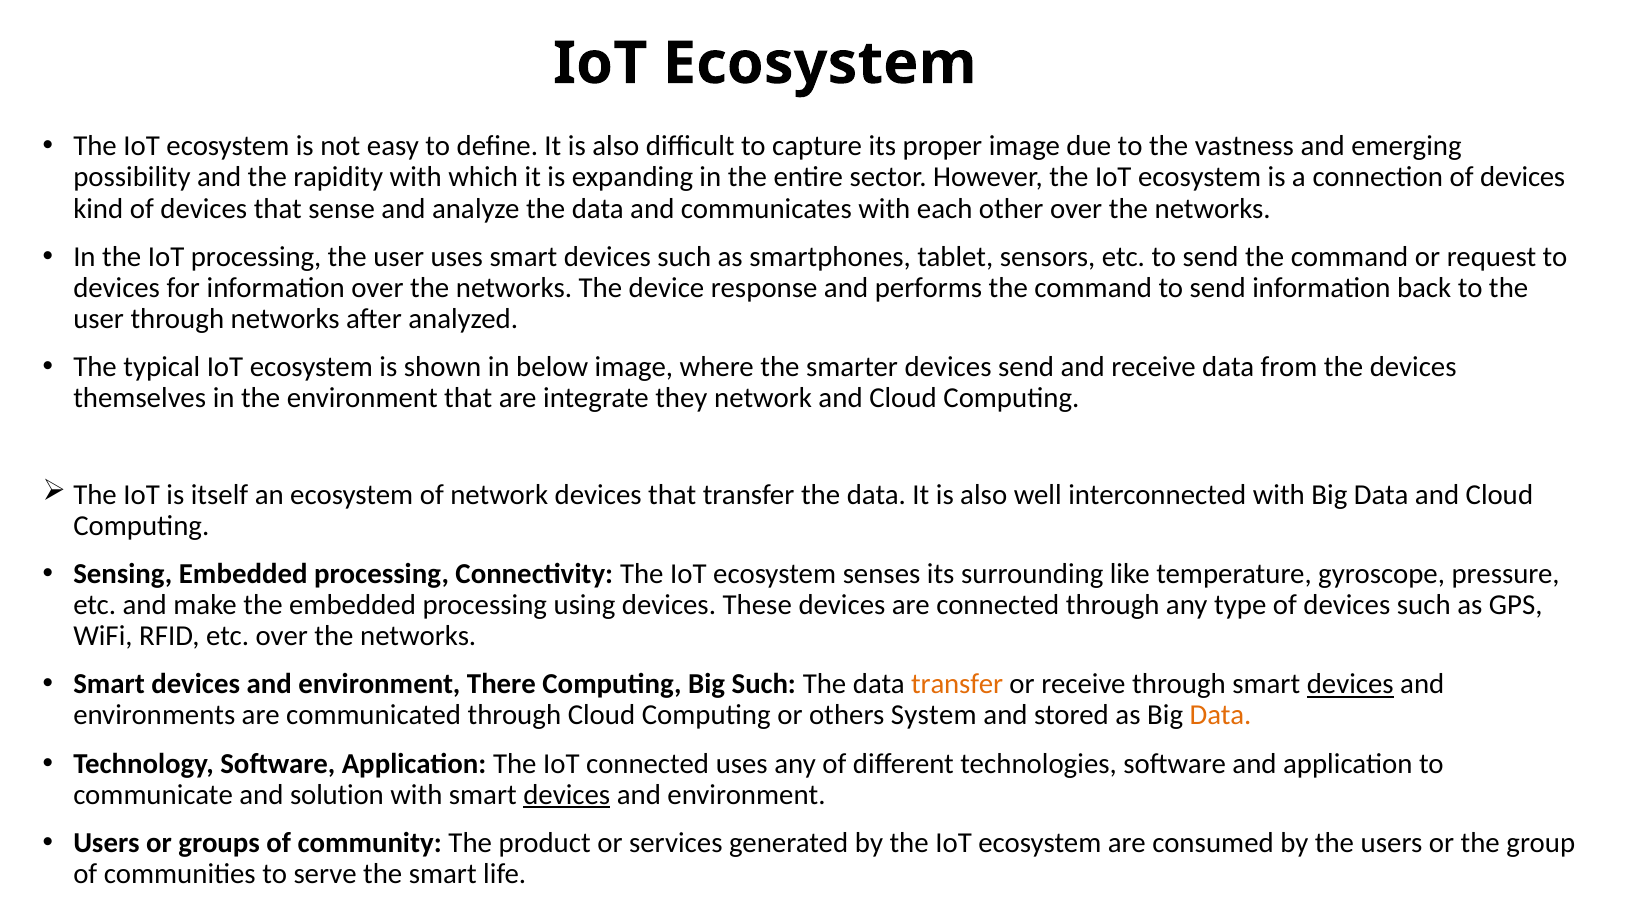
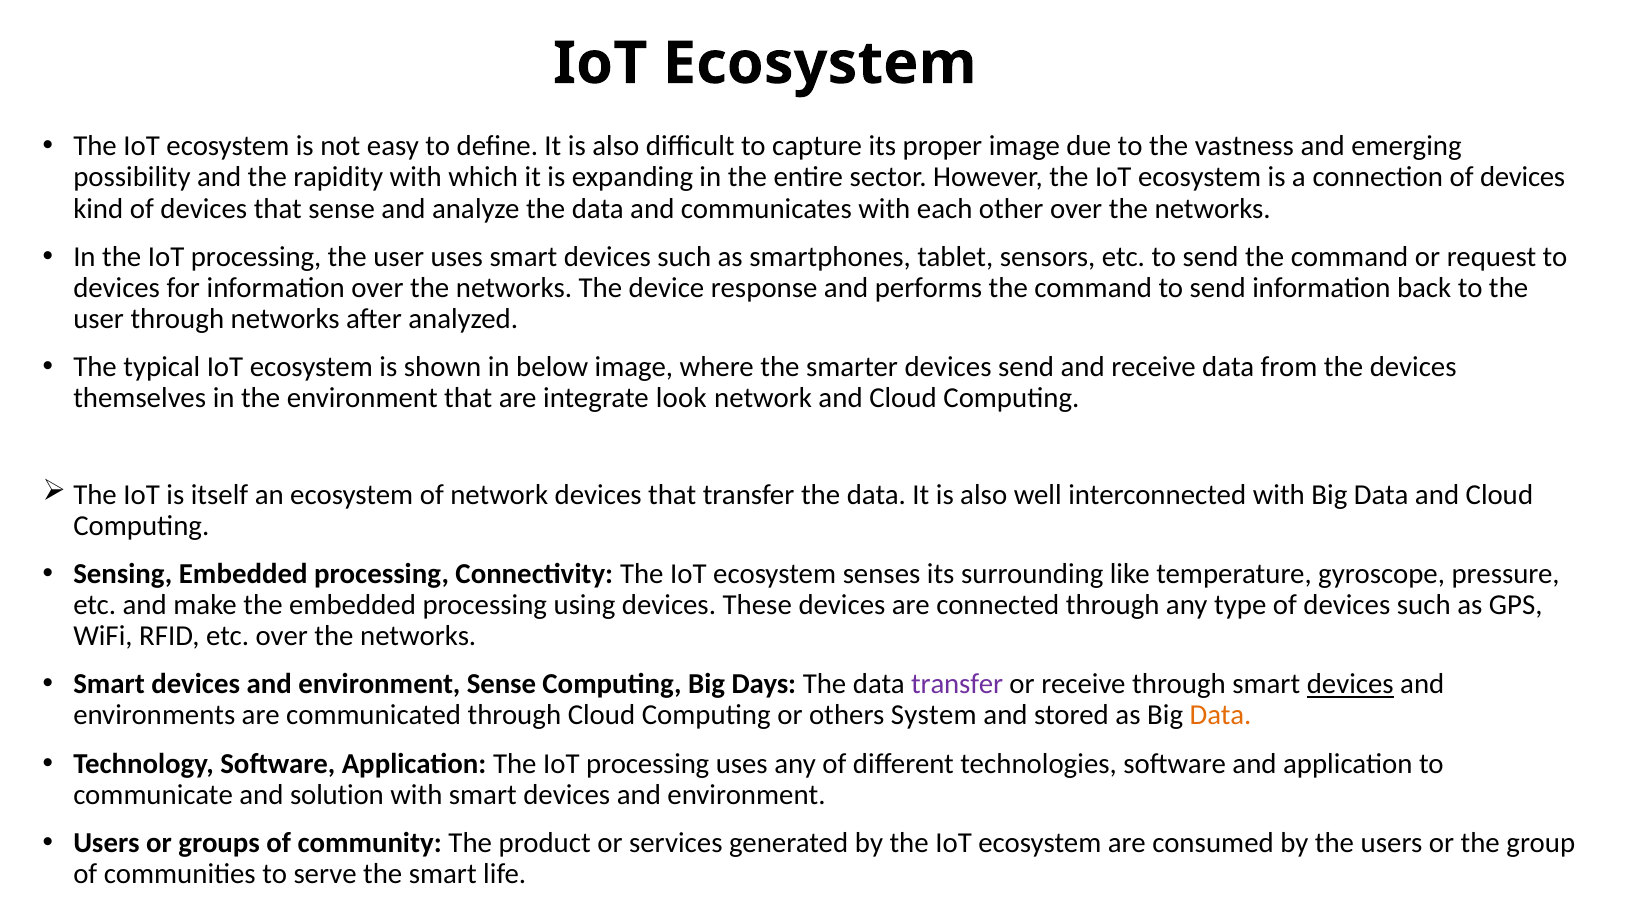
they: they -> look (681, 398)
environment There: There -> Sense (502, 684)
Big Such: Such -> Days (764, 684)
transfer colour: orange -> purple (957, 684)
Application The IoT connected: connected -> processing (648, 763)
devices underline: present -> none (567, 794)
